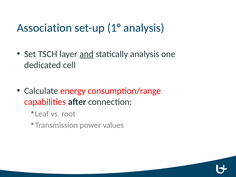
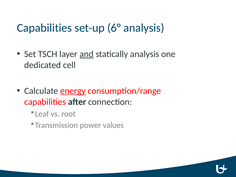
Association: Association -> Capabilities (44, 28)
1°: 1° -> 6° (114, 28)
energy underline: none -> present (73, 91)
